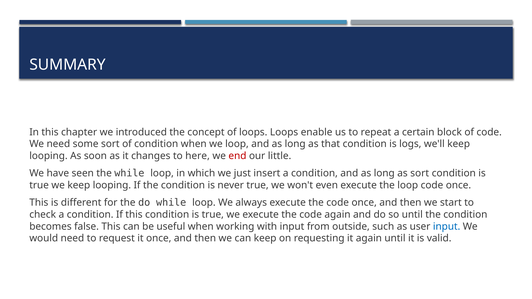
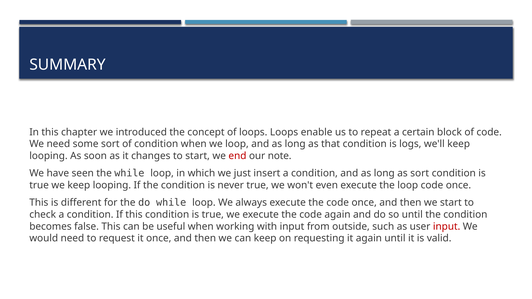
to here: here -> start (198, 156)
little: little -> note (280, 156)
input colour: blue -> red (447, 227)
